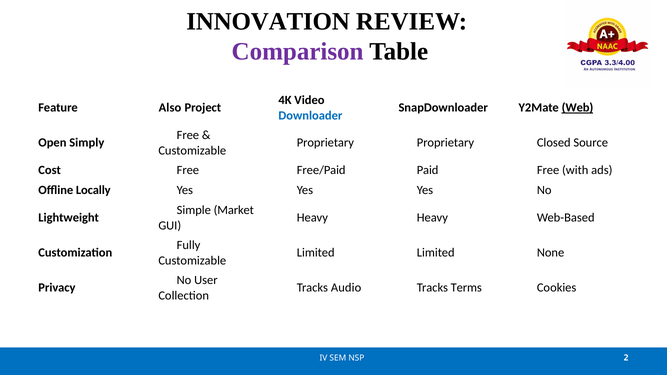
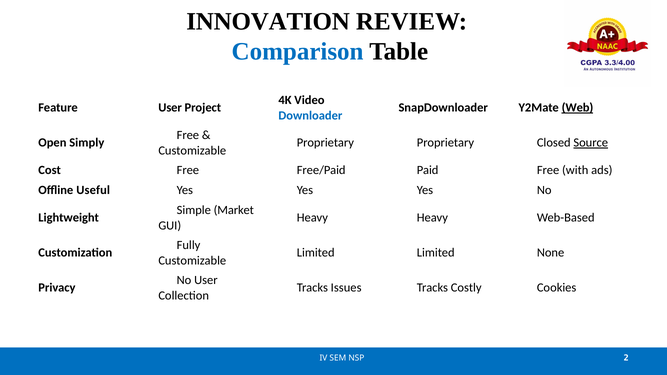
Comparison colour: purple -> blue (298, 51)
Feature Also: Also -> User (170, 108)
Source underline: none -> present (591, 143)
Locally: Locally -> Useful (93, 190)
Audio: Audio -> Issues (346, 288)
Terms: Terms -> Costly (466, 288)
